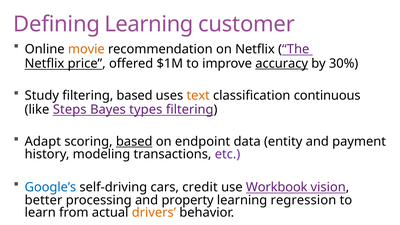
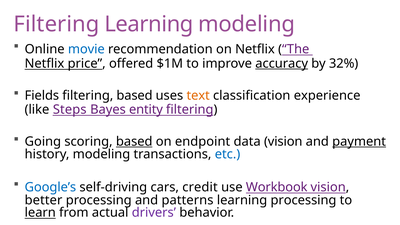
Defining: Defining -> Filtering (57, 24)
Learning customer: customer -> modeling (247, 24)
movie colour: orange -> blue (86, 49)
30%: 30% -> 32% (344, 63)
Study: Study -> Fields (42, 96)
continuous: continuous -> experience (327, 96)
types: types -> entity (146, 109)
Adapt: Adapt -> Going (43, 142)
data entity: entity -> vision (283, 142)
payment underline: none -> present (359, 142)
etc colour: purple -> blue (228, 154)
property: property -> patterns (188, 200)
learning regression: regression -> processing (303, 200)
learn underline: none -> present (40, 213)
drivers colour: orange -> purple (154, 213)
